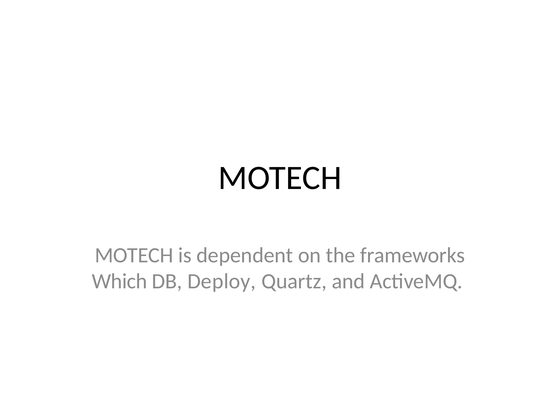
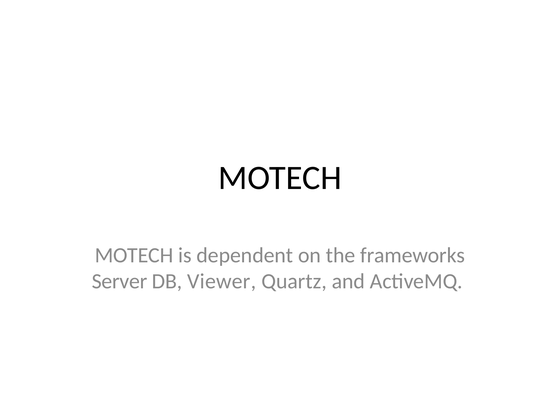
Which: Which -> Server (120, 281)
Deploy: Deploy -> Viewer (222, 281)
